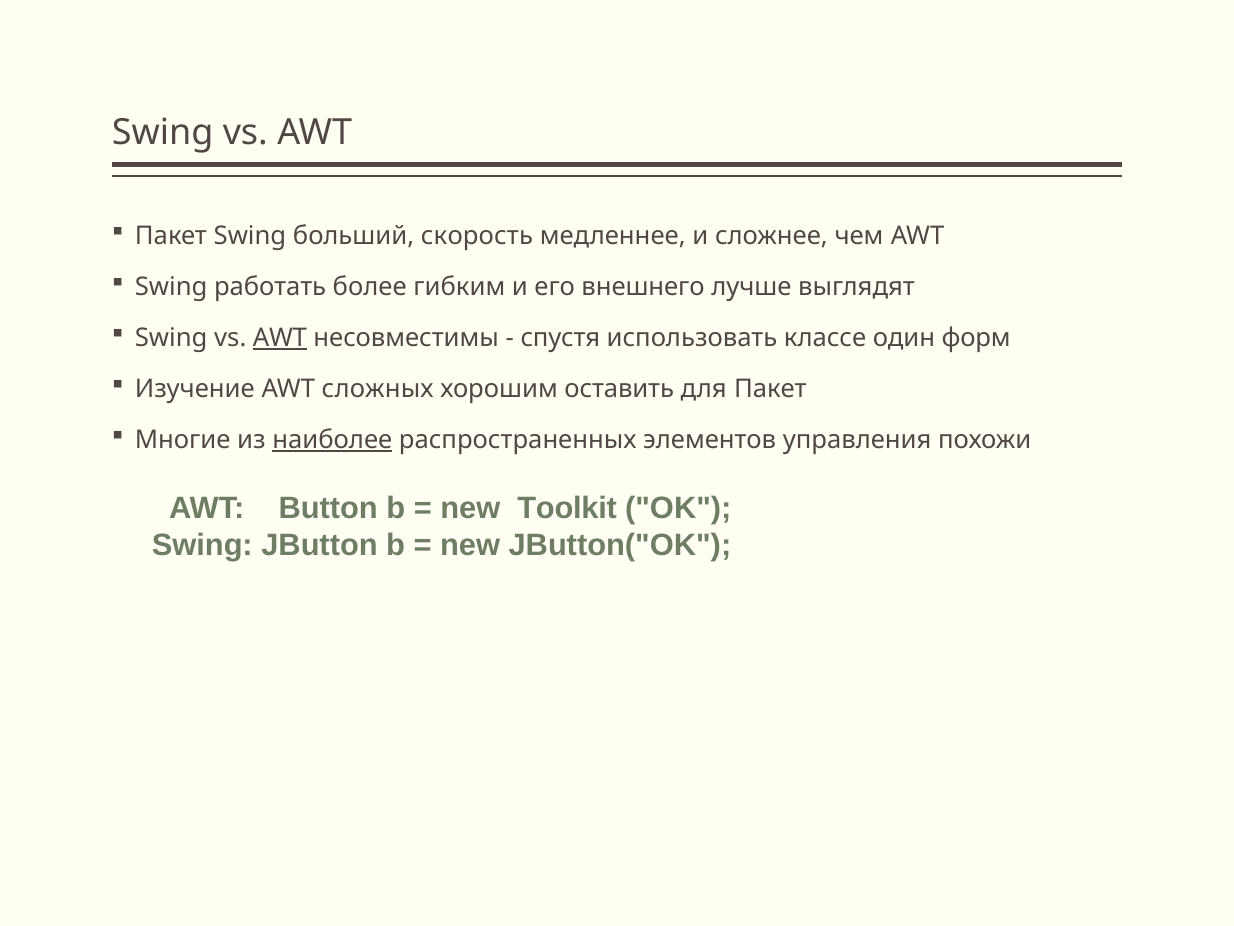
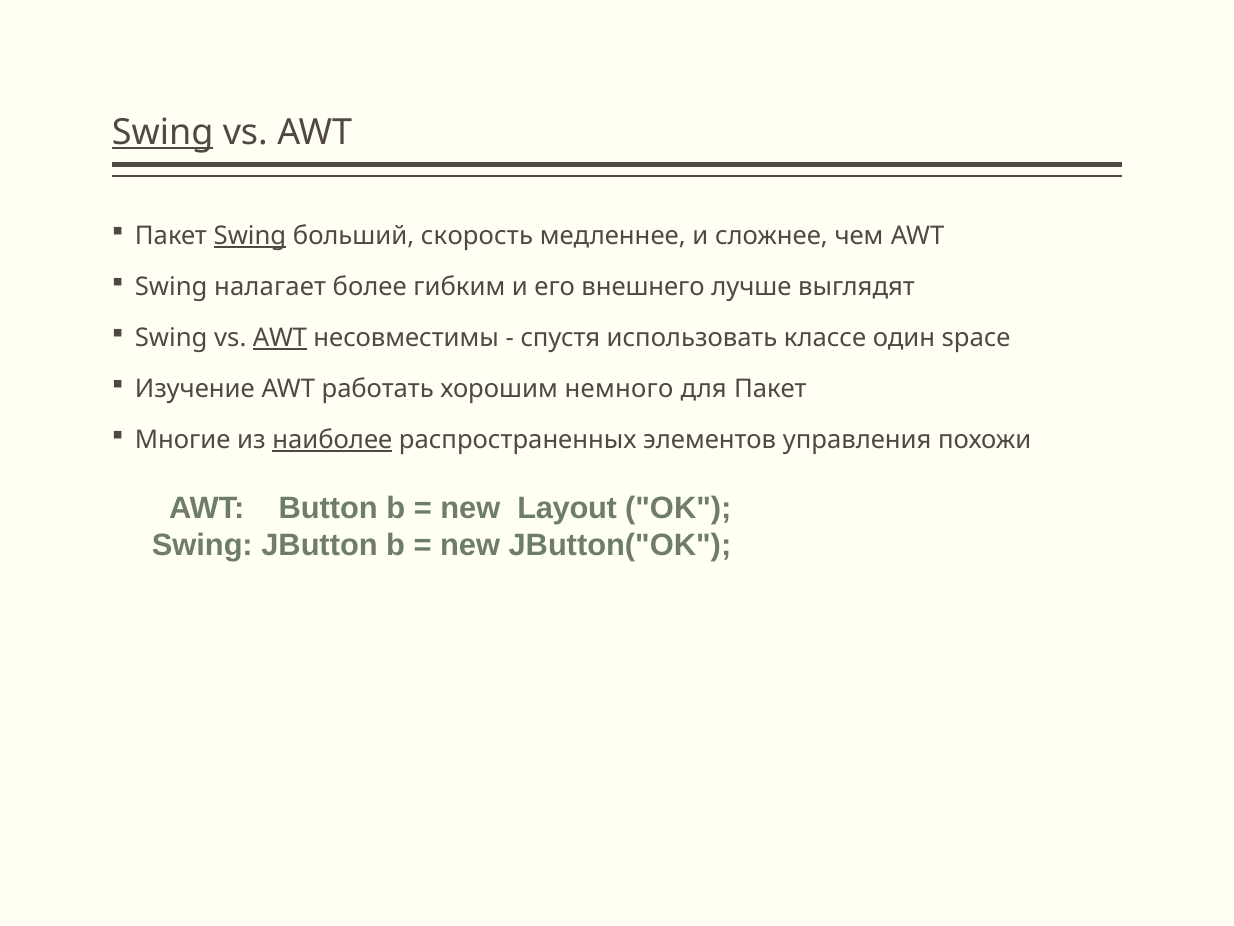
Swing underline: none -> present (163, 132)
Swing underline: none -> present (250, 236)
работать: работать -> налагает (270, 287)
форм: форм -> space (976, 338)
сложных: сложных -> работать (378, 389)
оставить: оставить -> немного (619, 389)
Toolkit: Toolkit -> Layout (567, 508)
